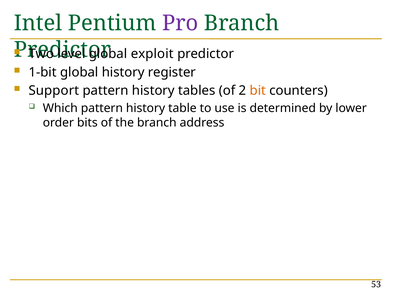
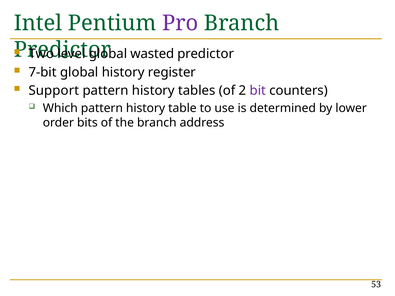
exploit: exploit -> wasted (152, 54)
1-bit: 1-bit -> 7-bit (43, 72)
bit colour: orange -> purple (258, 91)
